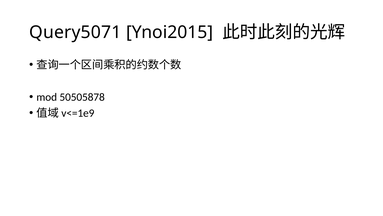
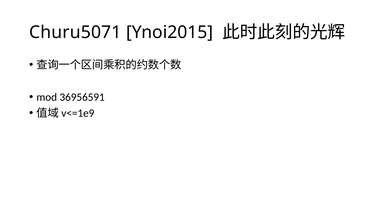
Query5071: Query5071 -> Churu5071 (75, 32)
50505878: 50505878 -> 36956591 (82, 97)
